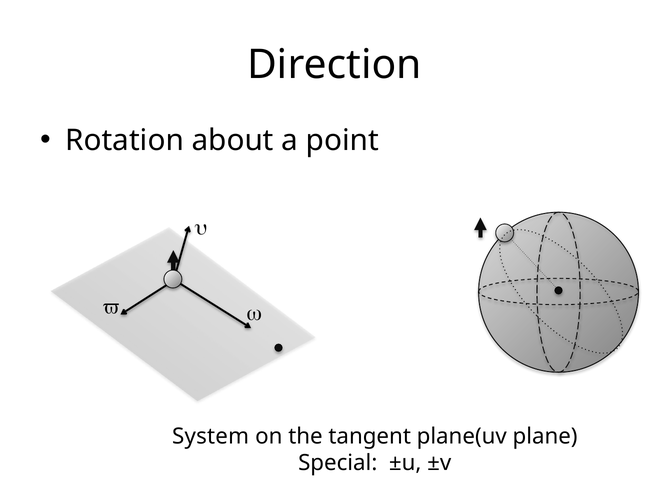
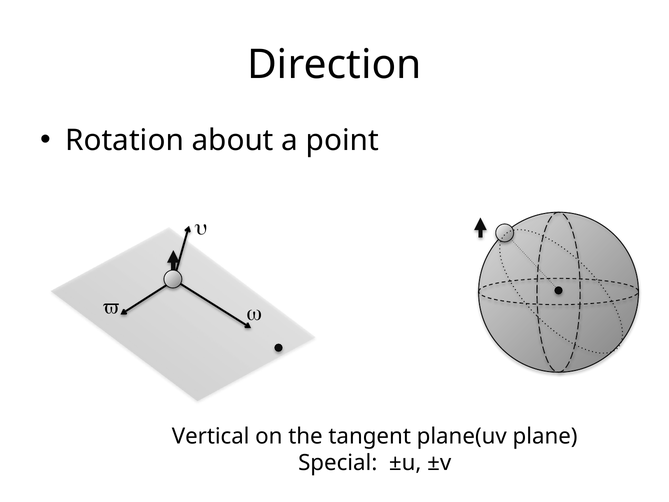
System: System -> Vertical (211, 436)
